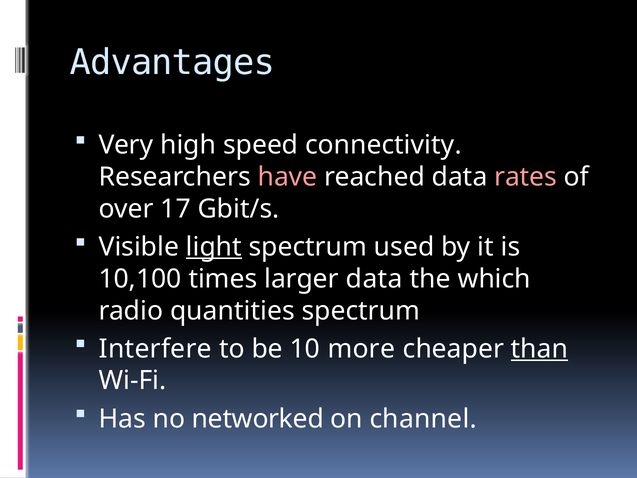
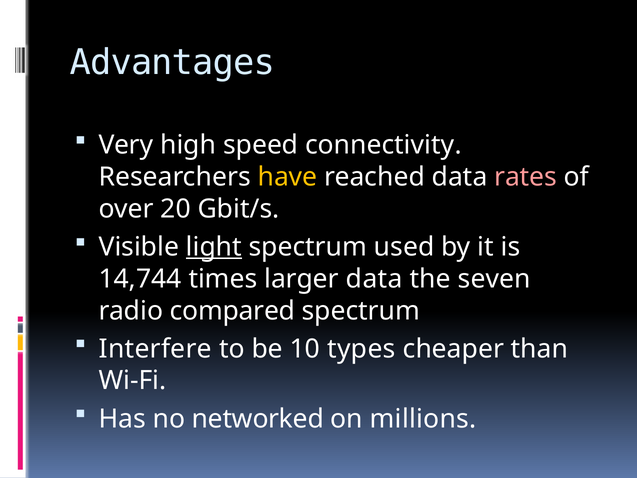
have colour: pink -> yellow (288, 177)
17: 17 -> 20 (176, 209)
10,100: 10,100 -> 14,744 (140, 279)
which: which -> seven (494, 279)
quantities: quantities -> compared (233, 311)
more: more -> types (361, 349)
than underline: present -> none (540, 349)
channel: channel -> millions (423, 419)
